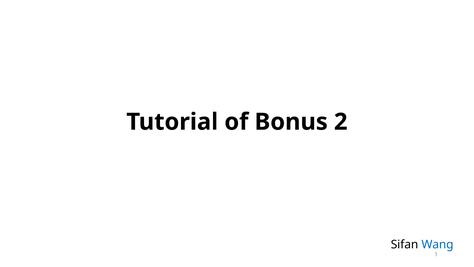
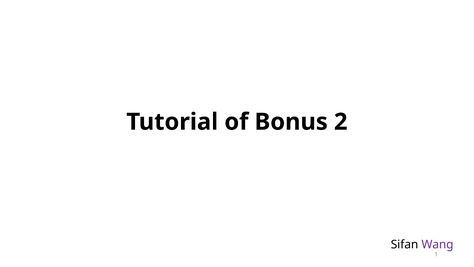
Wang colour: blue -> purple (437, 244)
